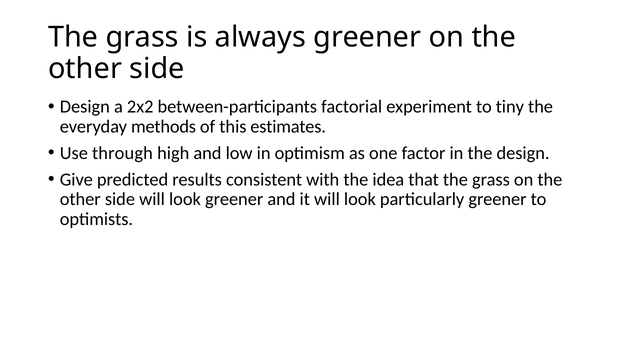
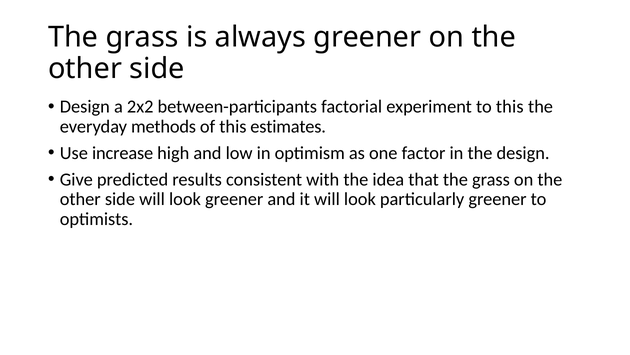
to tiny: tiny -> this (510, 107)
through: through -> increase (123, 153)
